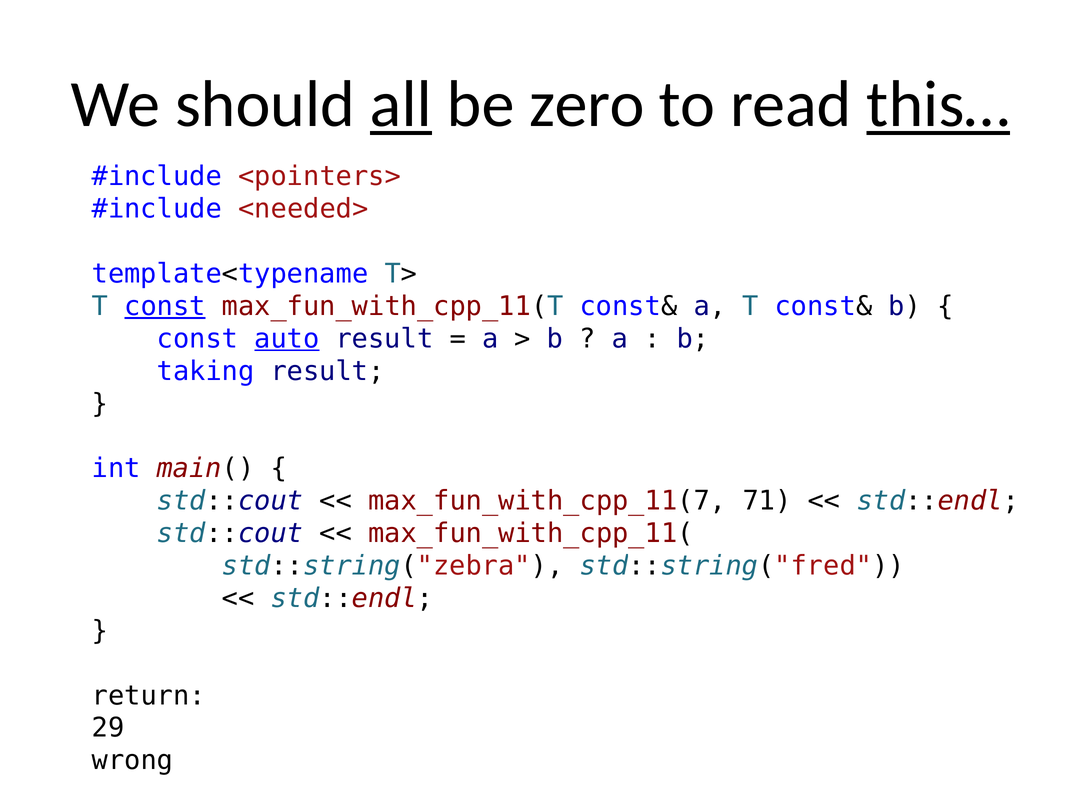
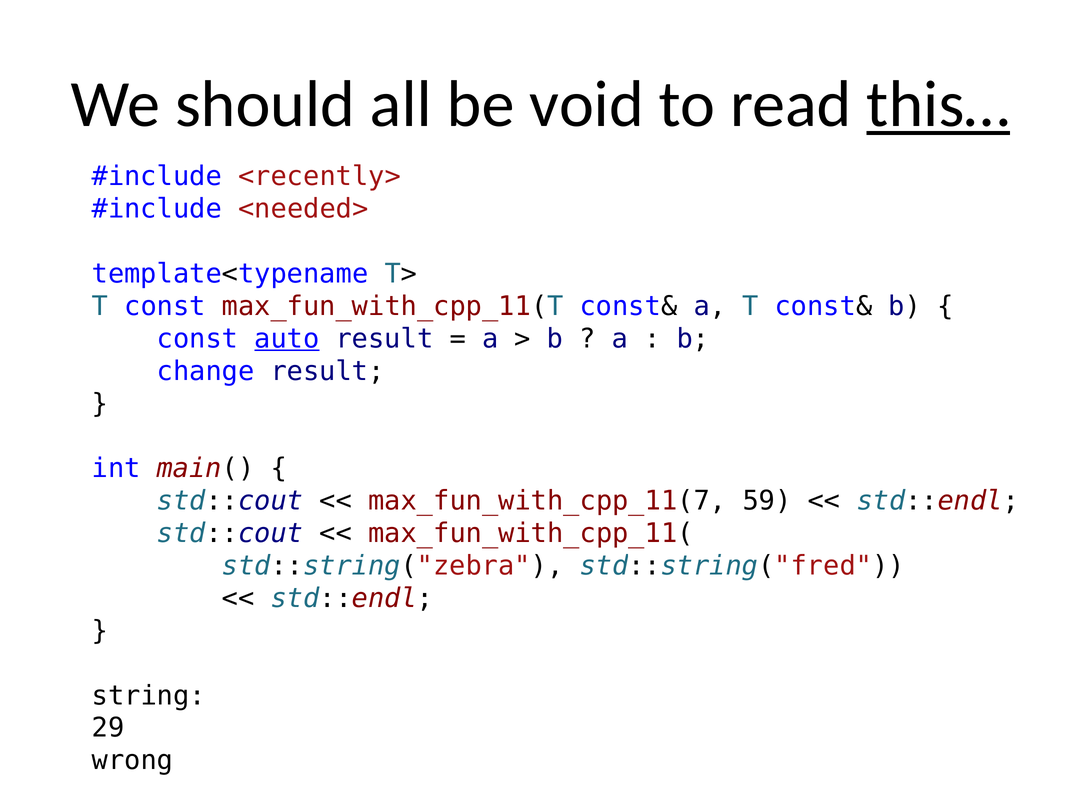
all underline: present -> none (401, 105)
zero: zero -> void (587, 105)
<pointers>: <pointers> -> <recently> (320, 177)
const underline: present -> none (165, 307)
taking: taking -> change (206, 371)
71: 71 -> 59 (767, 501)
return: return -> string (149, 696)
